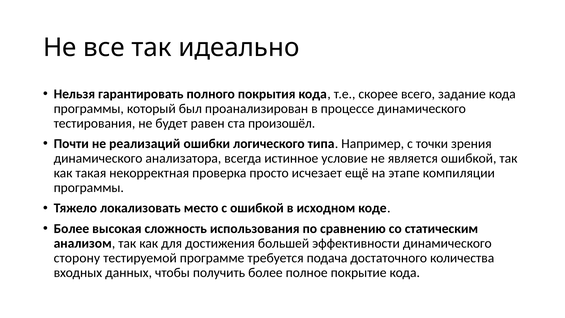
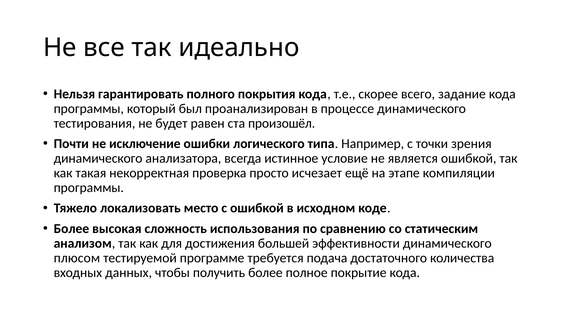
реализаций: реализаций -> исключение (145, 144)
сторону: сторону -> плюсом (77, 258)
